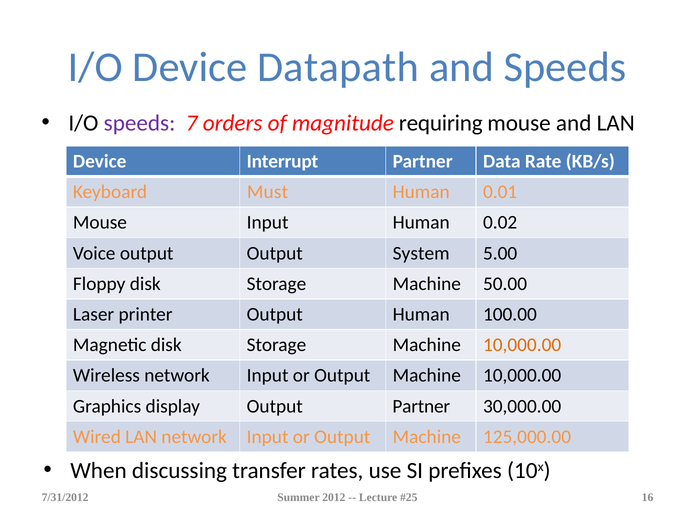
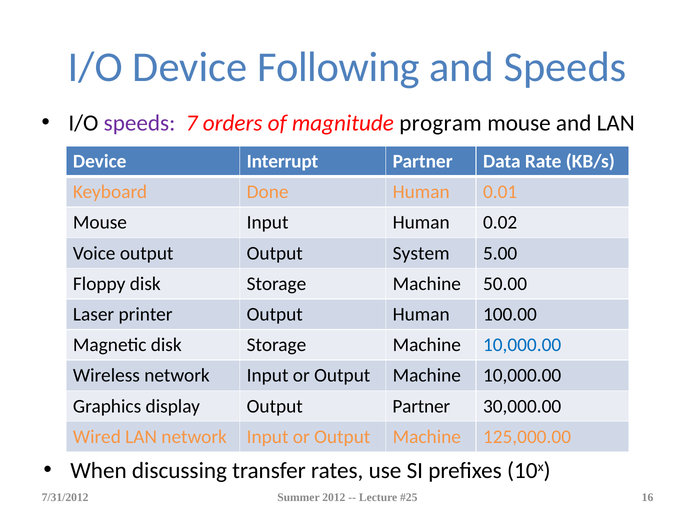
Datapath: Datapath -> Following (338, 67)
requiring: requiring -> program (441, 123)
Must: Must -> Done (268, 192)
10,000.00 colour: orange -> blue (522, 345)
